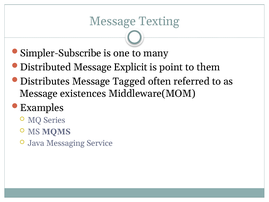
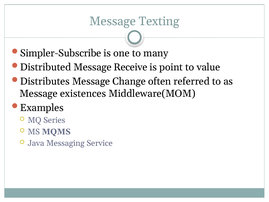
Explicit: Explicit -> Receive (131, 67)
them: them -> value (208, 67)
Tagged: Tagged -> Change (129, 81)
